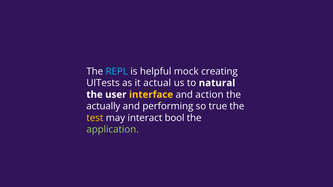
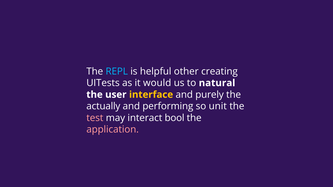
mock: mock -> other (186, 71)
actual: actual -> would (157, 83)
action: action -> purely (210, 95)
true: true -> unit (218, 106)
test colour: yellow -> pink (95, 118)
application colour: light green -> pink (113, 130)
